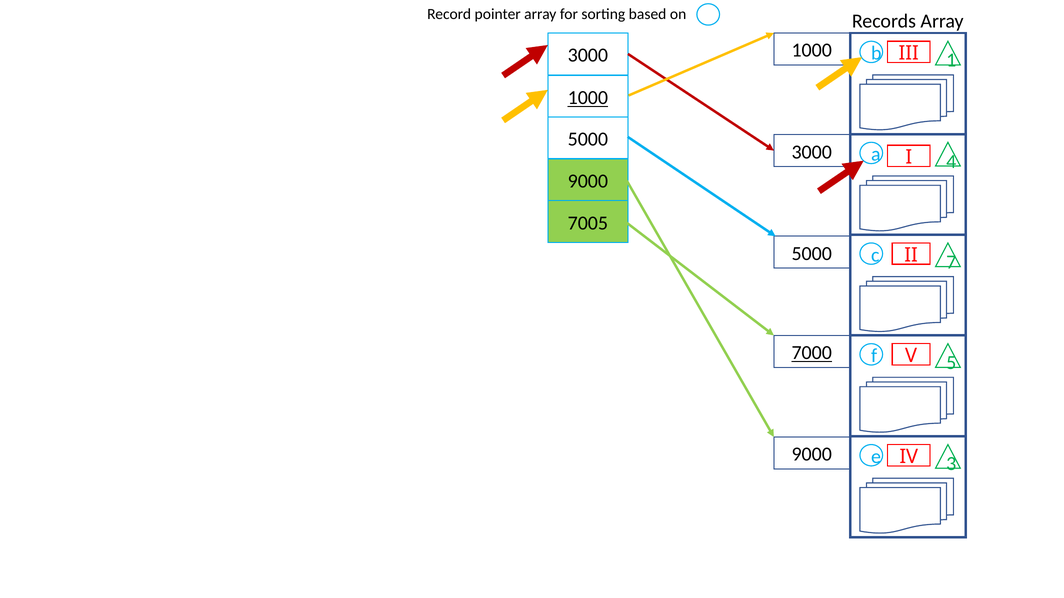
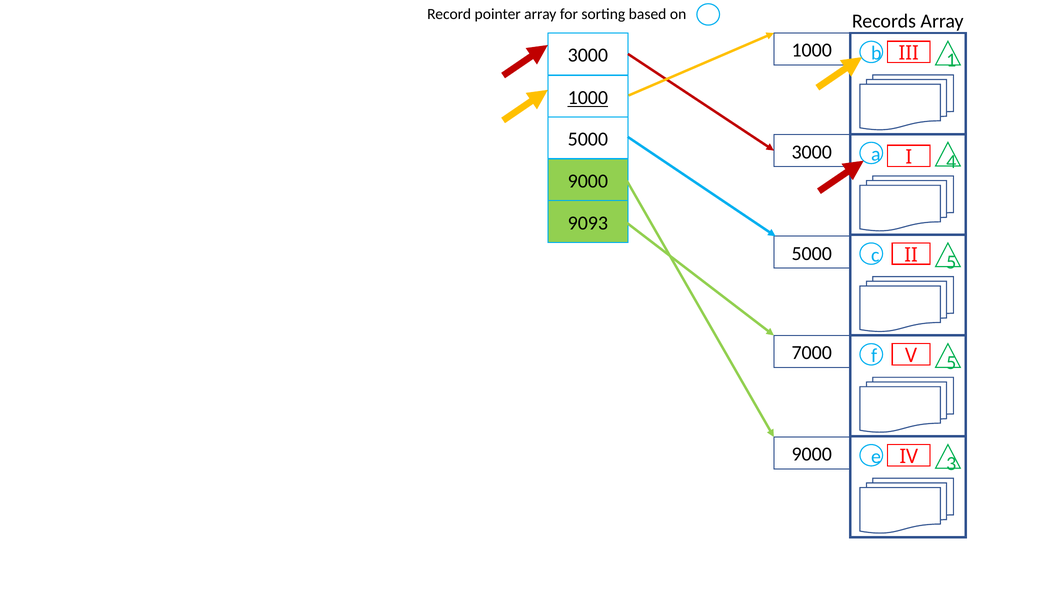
7005: 7005 -> 9093 (588, 223)
II 7: 7 -> 5 (951, 262)
7000 underline: present -> none (812, 353)
